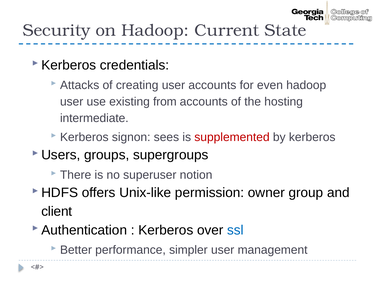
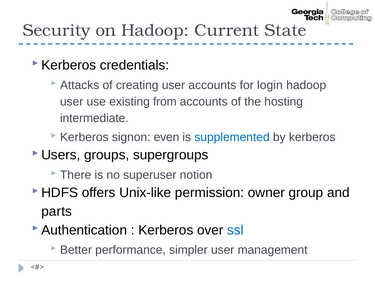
even: even -> login (270, 85)
sees: sees -> even (166, 137)
supplemented colour: red -> blue (232, 137)
client: client -> parts (57, 212)
